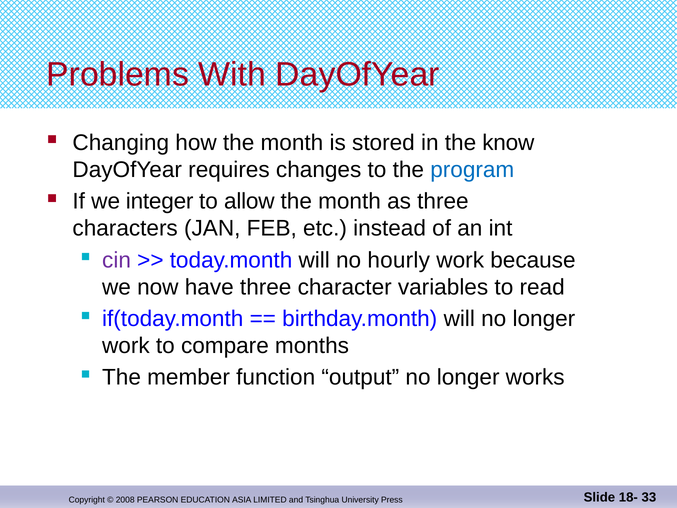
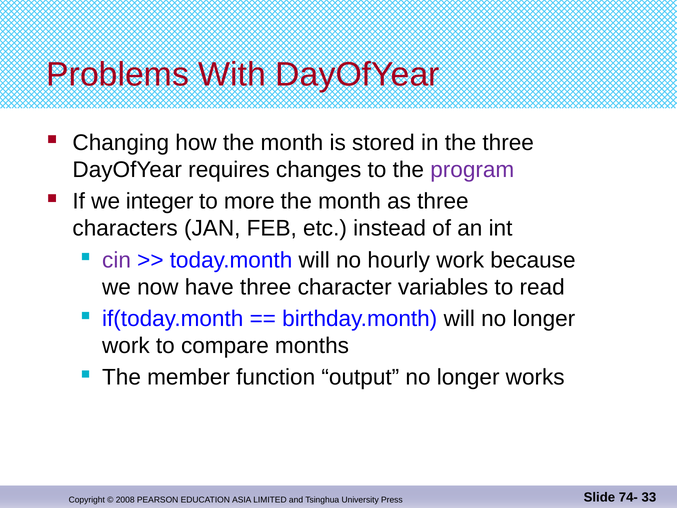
the know: know -> three (508, 143)
program colour: blue -> purple (472, 170)
allow: allow -> more (249, 201)
18-: 18- -> 74- (628, 497)
